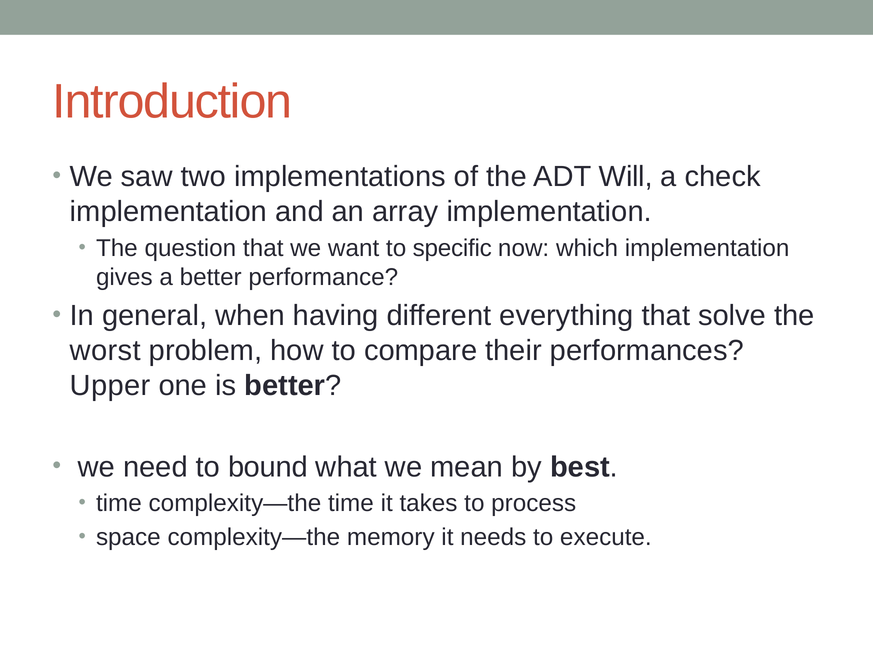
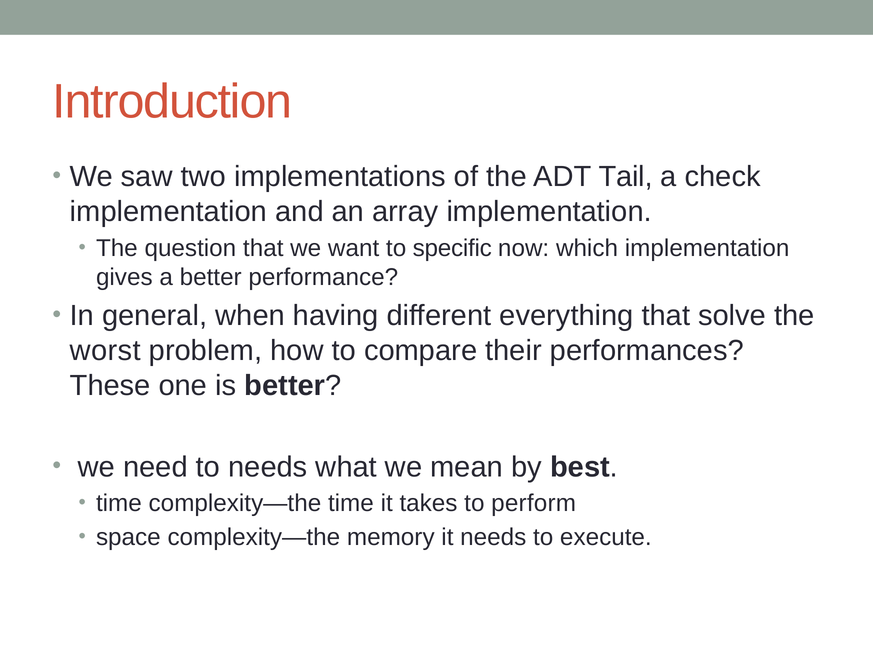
Will: Will -> Tail (626, 177)
Upper: Upper -> These (110, 385)
to bound: bound -> needs (268, 467)
process: process -> perform (534, 503)
